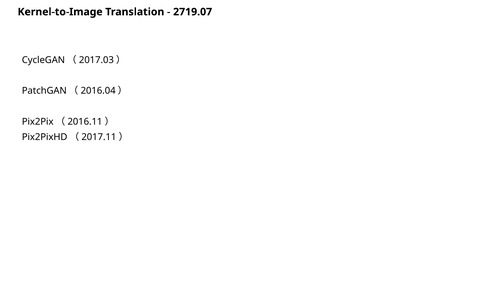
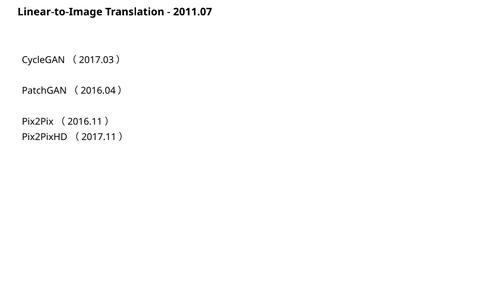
Kernel-to-Image: Kernel-to-Image -> Linear-to-Image (60, 12)
2719.07: 2719.07 -> 2011.07 (193, 12)
